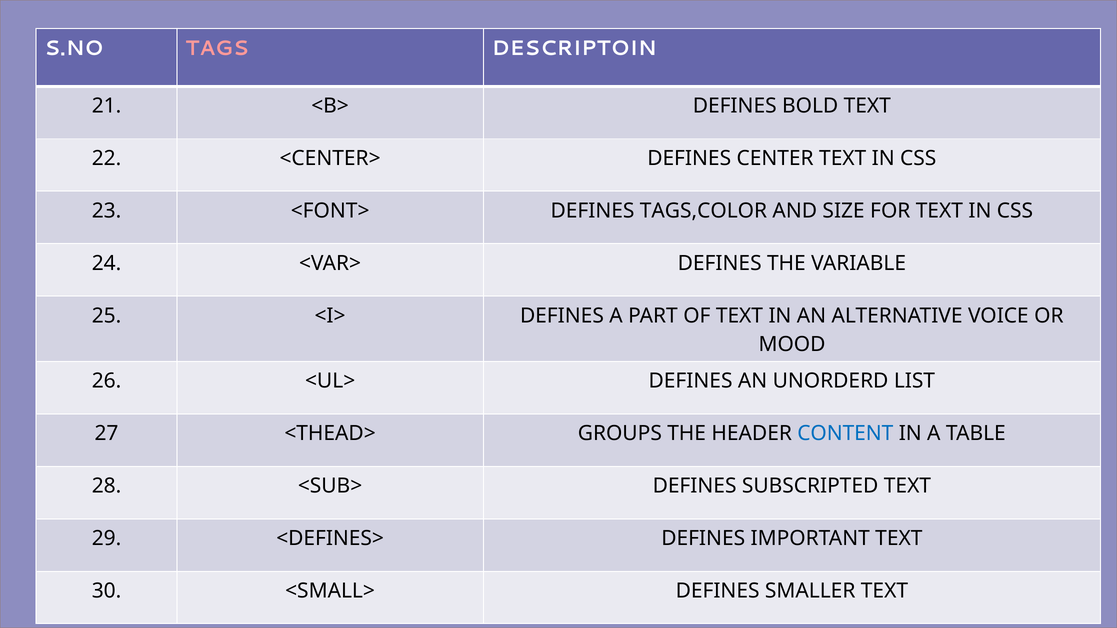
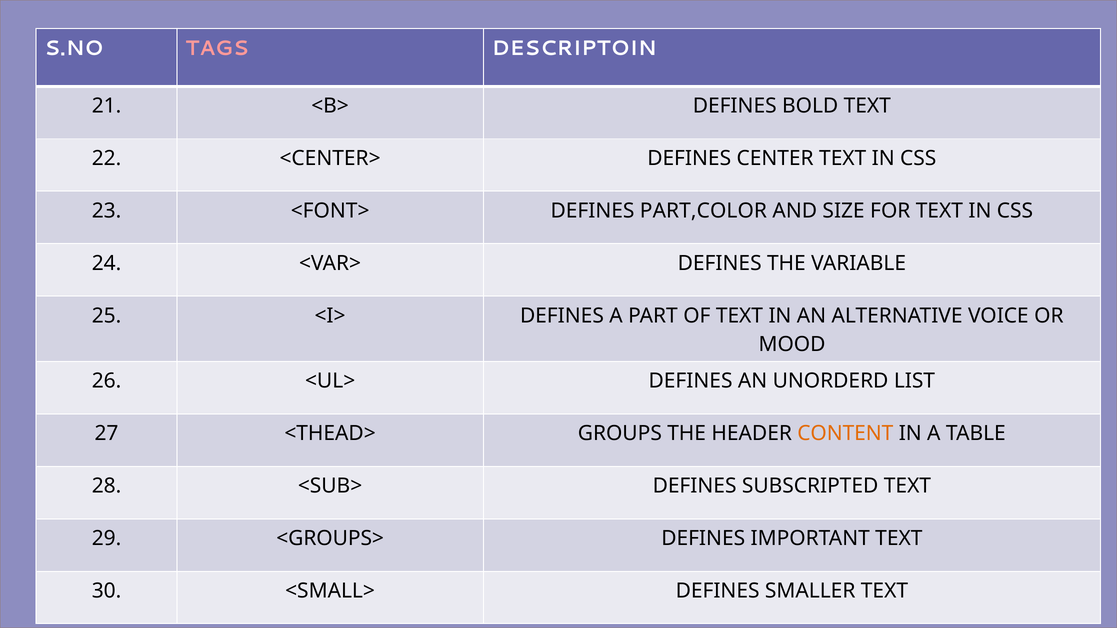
TAGS,COLOR: TAGS,COLOR -> PART,COLOR (703, 211)
CONTENT colour: blue -> orange (845, 434)
<DEFINES>: <DEFINES> -> <GROUPS> (330, 539)
